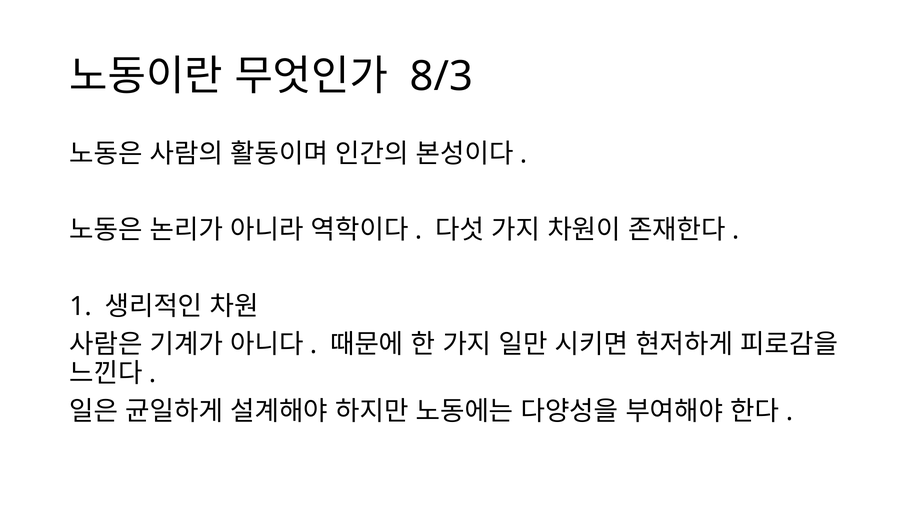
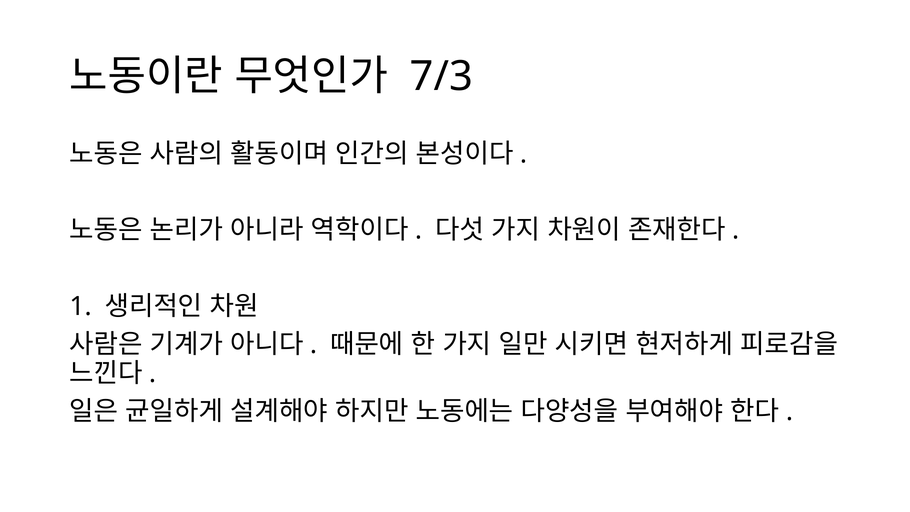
8/3: 8/3 -> 7/3 (442, 76)
